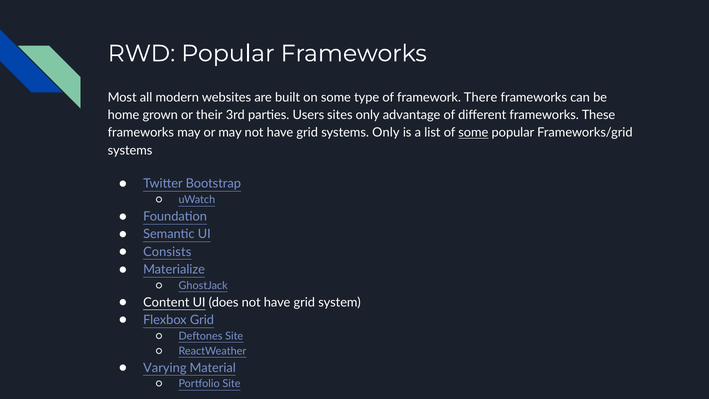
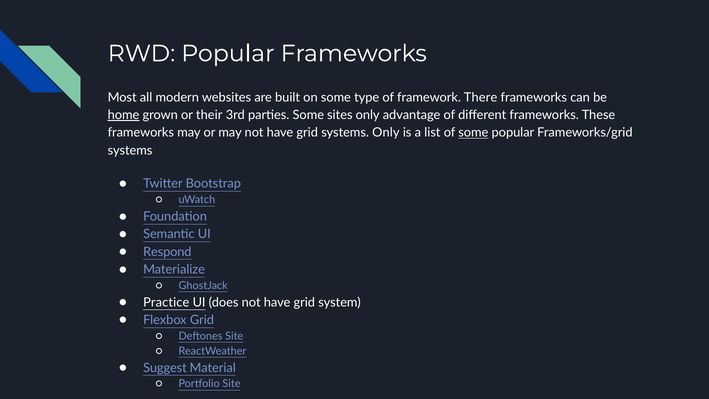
home underline: none -> present (124, 115)
parties Users: Users -> Some (308, 115)
Consists: Consists -> Respond (167, 252)
Content: Content -> Practice (166, 302)
Varying: Varying -> Suggest (165, 368)
